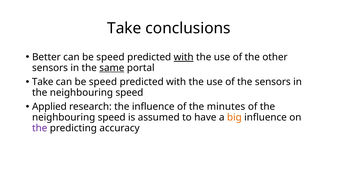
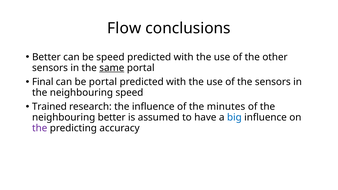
Take: Take -> Flow (124, 28)
with underline: present -> none (184, 57)
Take: Take -> Final (43, 82)
speed: speed -> portal (103, 82)
Applied: Applied -> Trained (49, 107)
speed: speed -> better (112, 117)
big colour: orange -> blue (234, 117)
